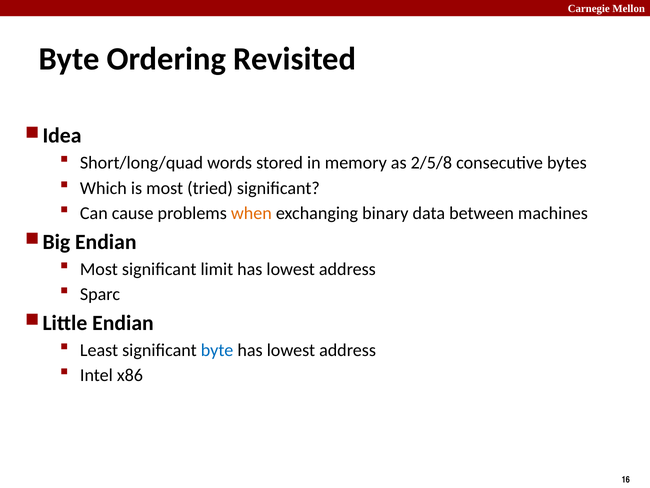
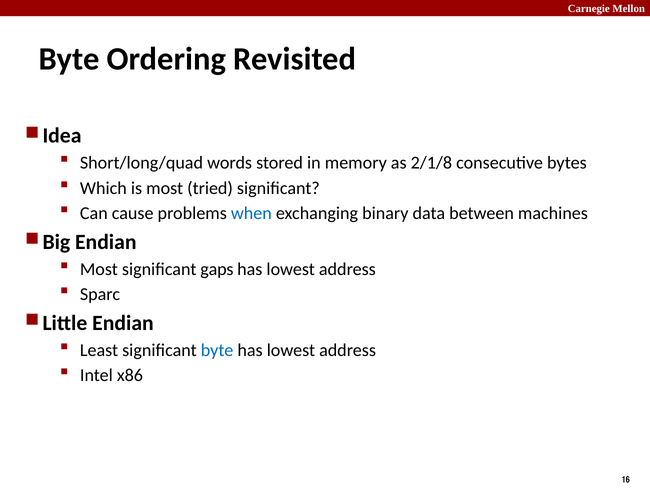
2/5/8: 2/5/8 -> 2/1/8 (431, 163)
when colour: orange -> blue (251, 213)
limit: limit -> gaps (217, 269)
